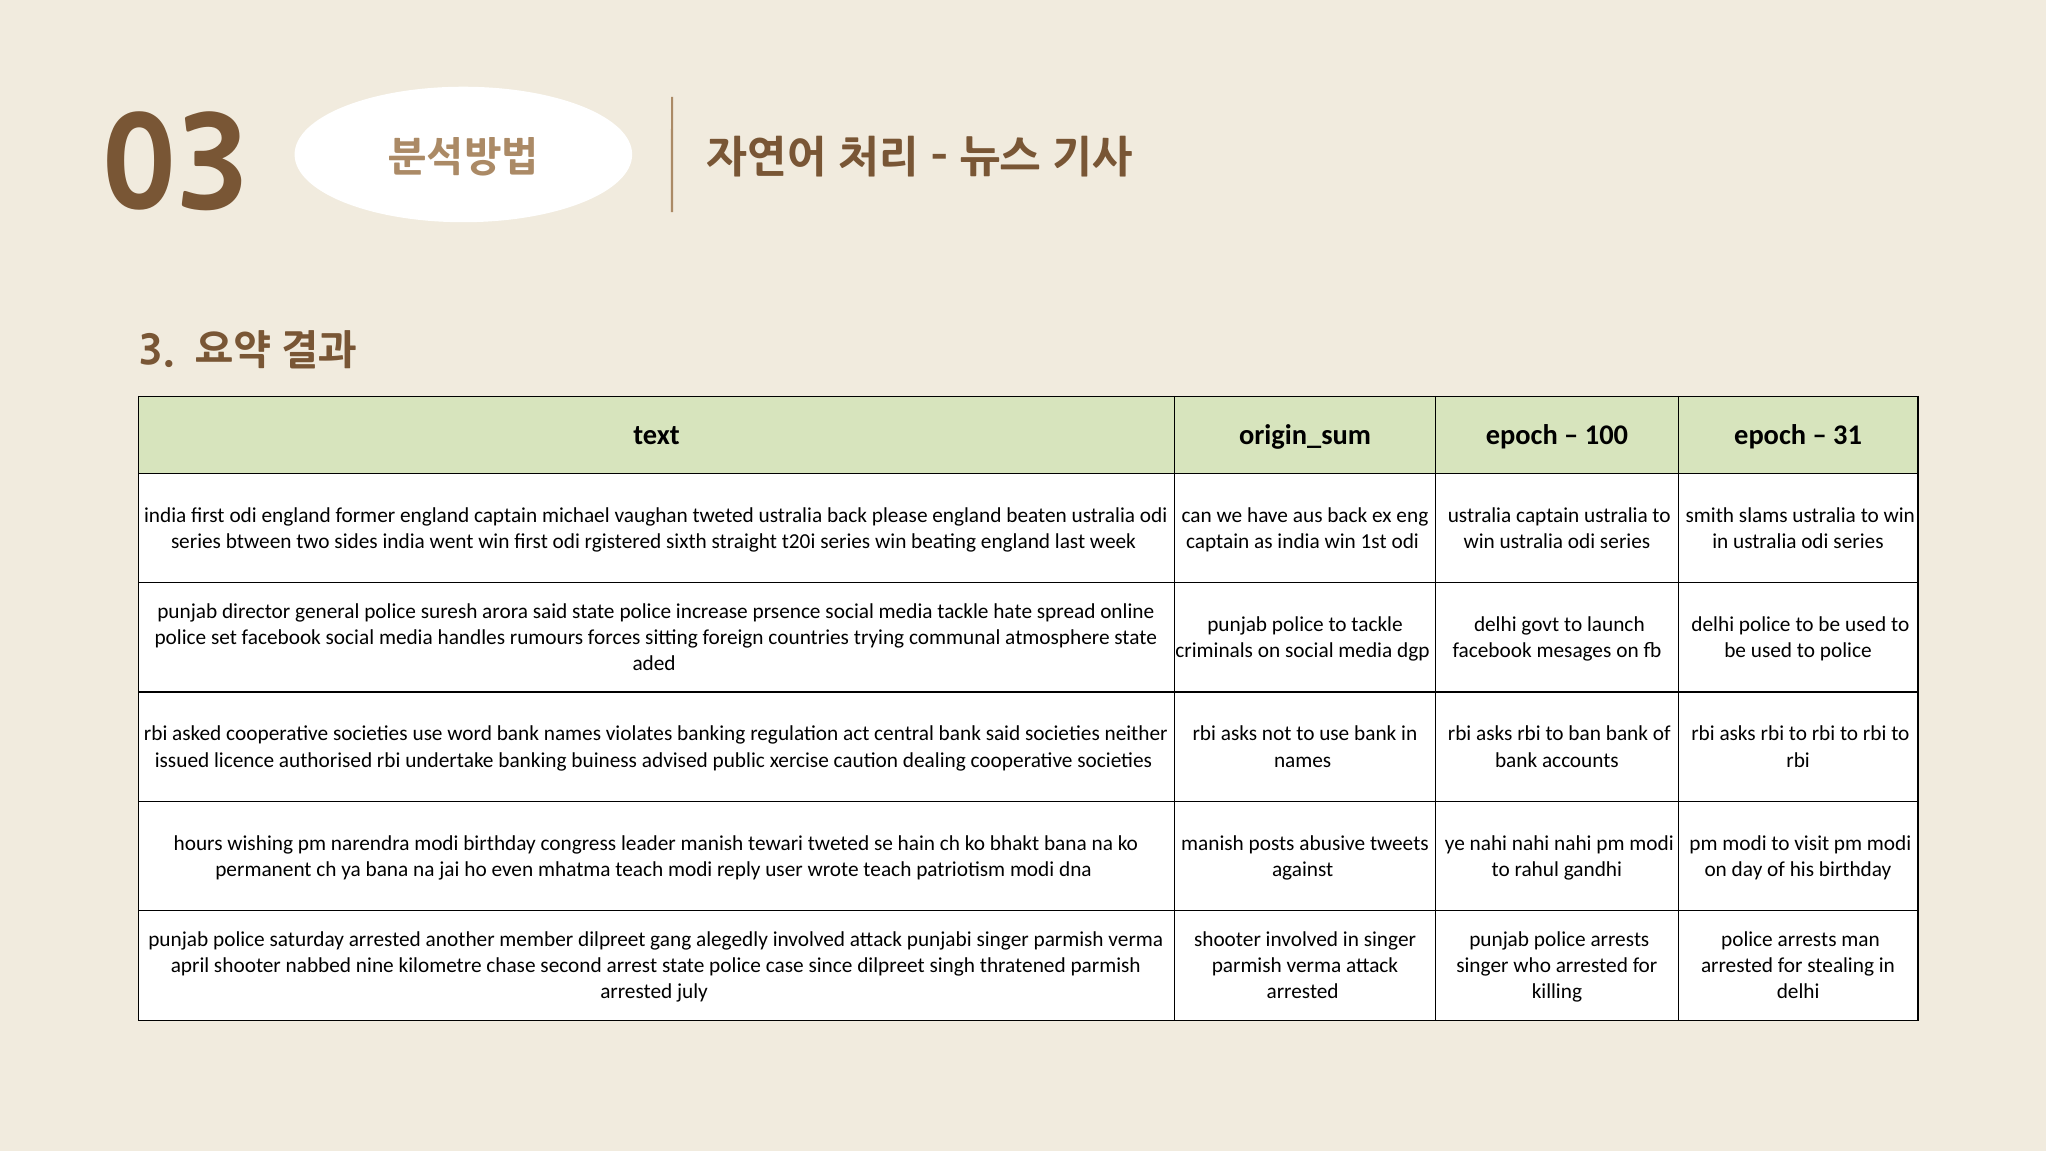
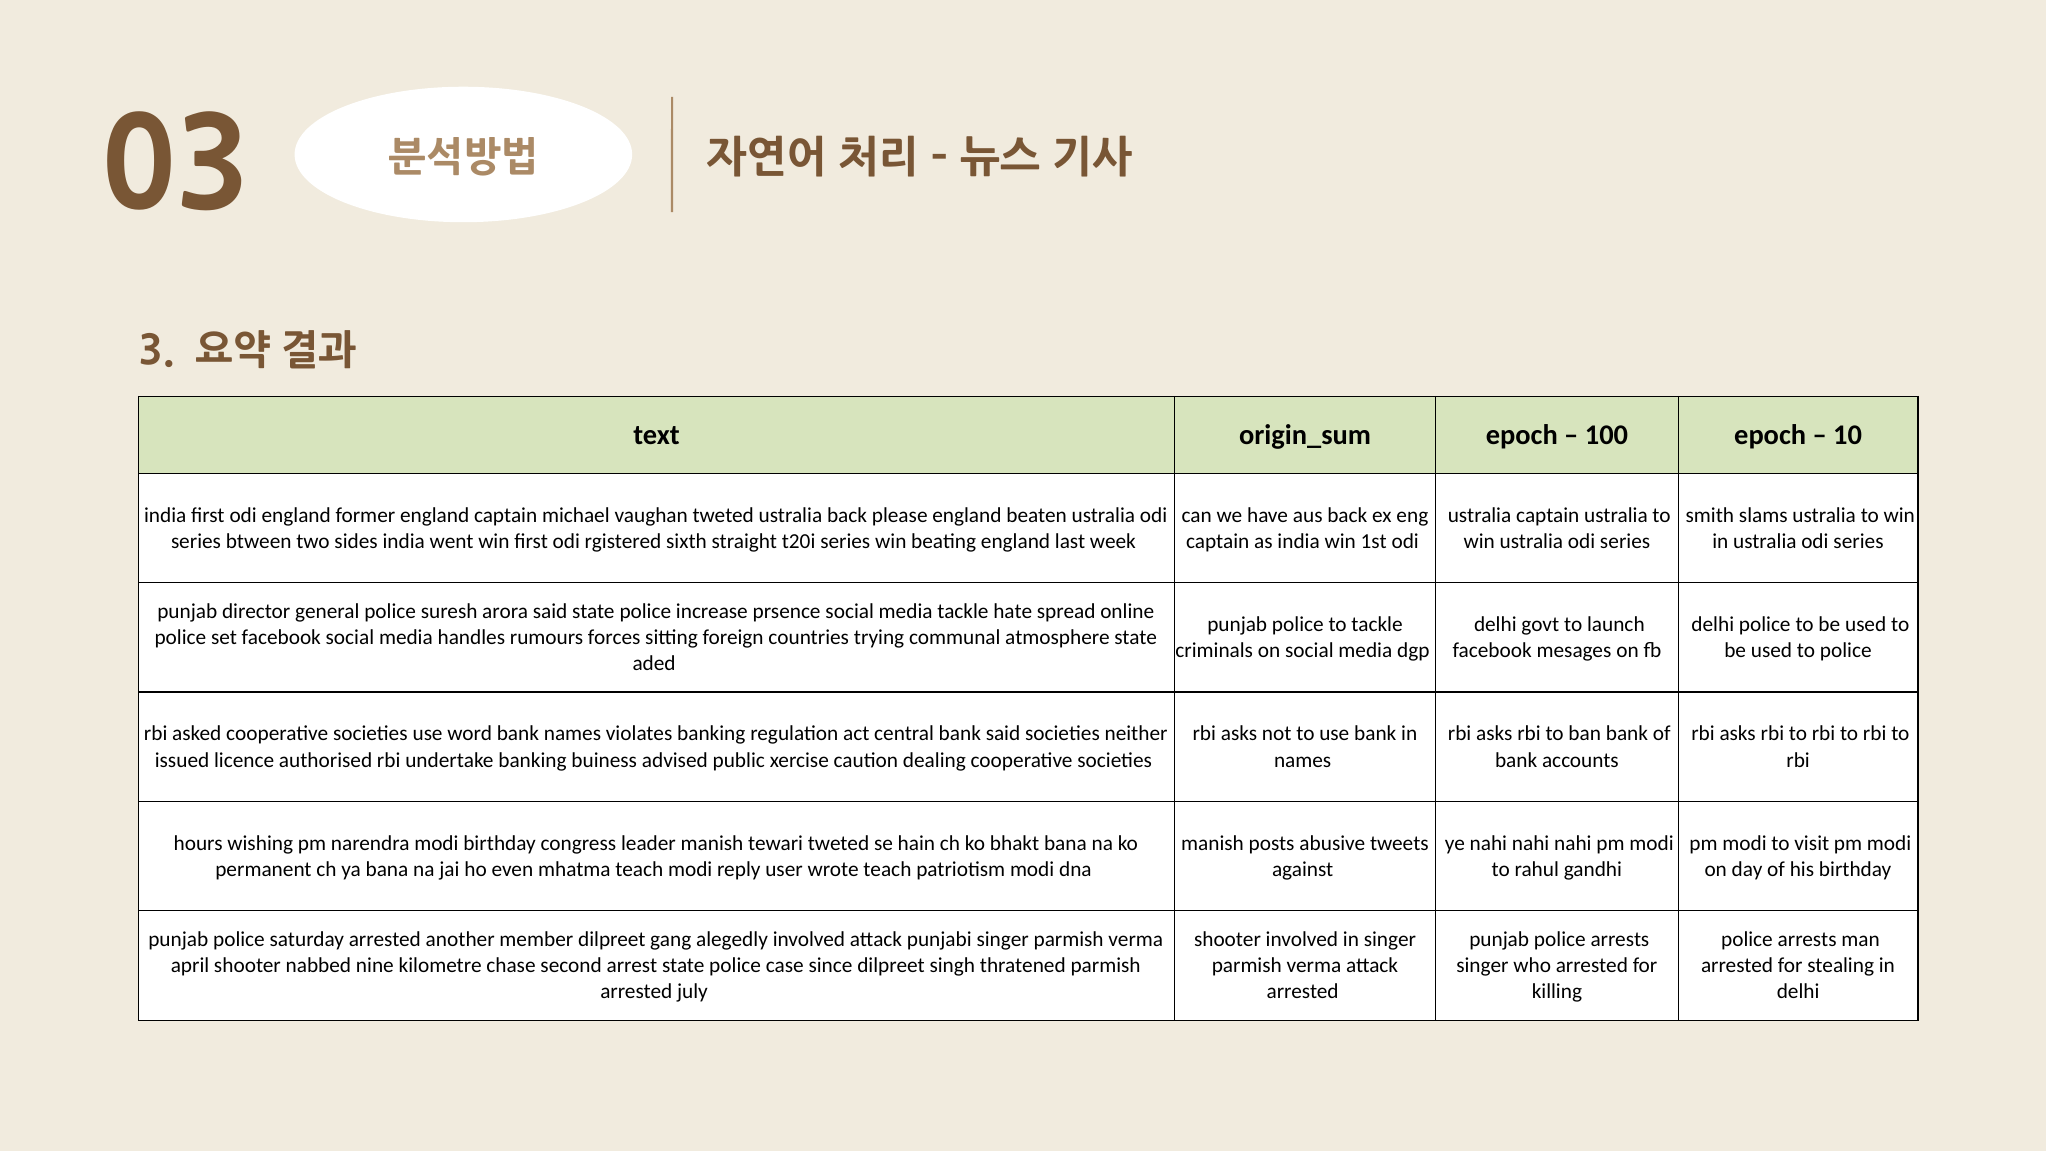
31: 31 -> 10 (1848, 435)
